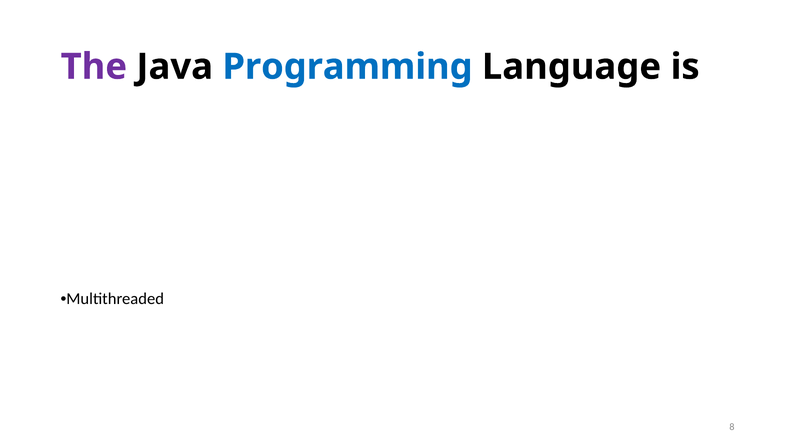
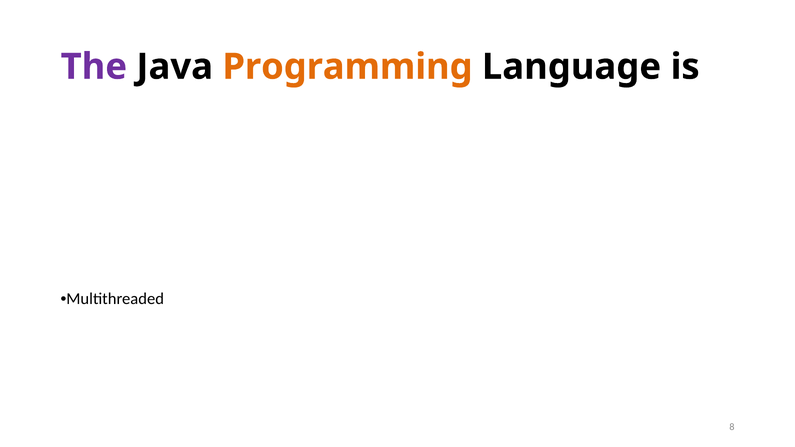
Programming colour: blue -> orange (348, 67)
